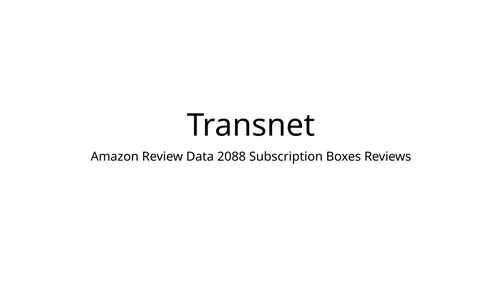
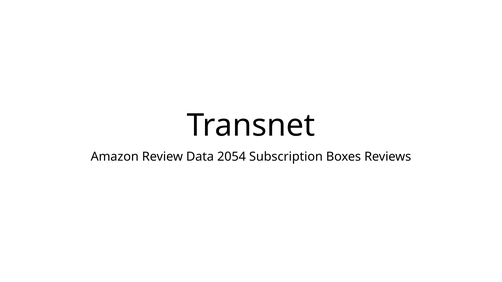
2088: 2088 -> 2054 (232, 157)
